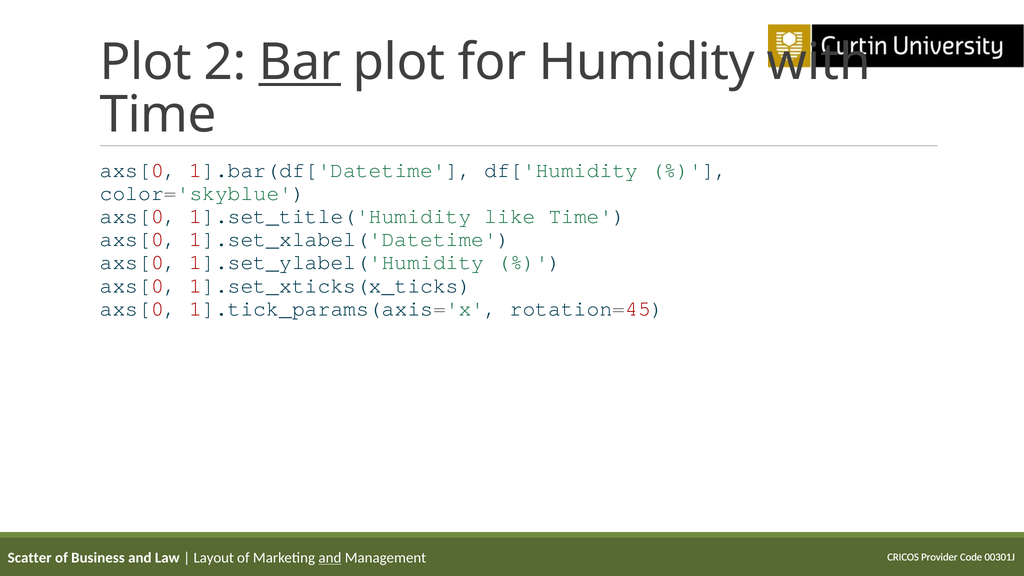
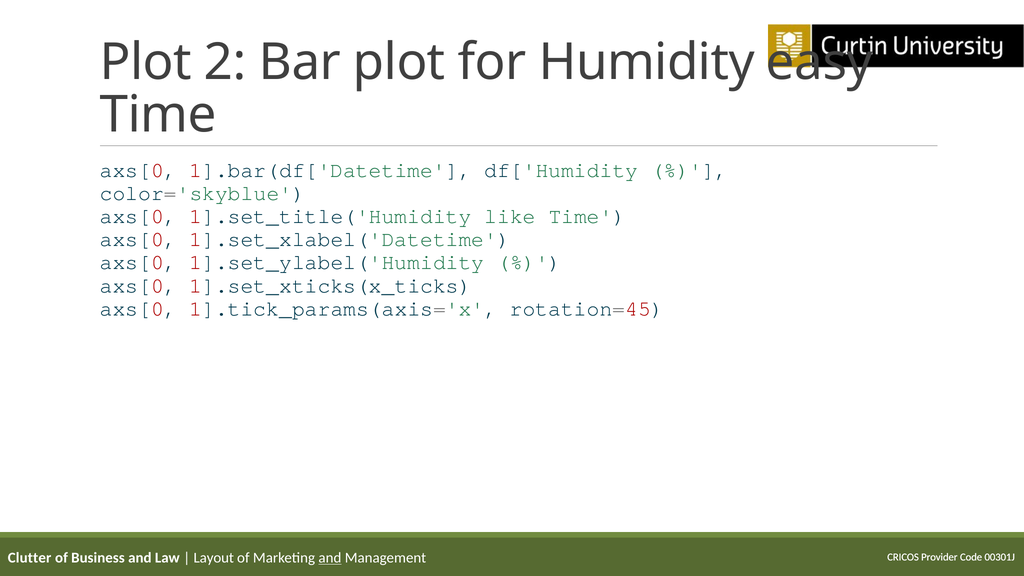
Bar underline: present -> none (300, 63)
with: with -> easy (819, 63)
Scatter: Scatter -> Clutter (30, 558)
